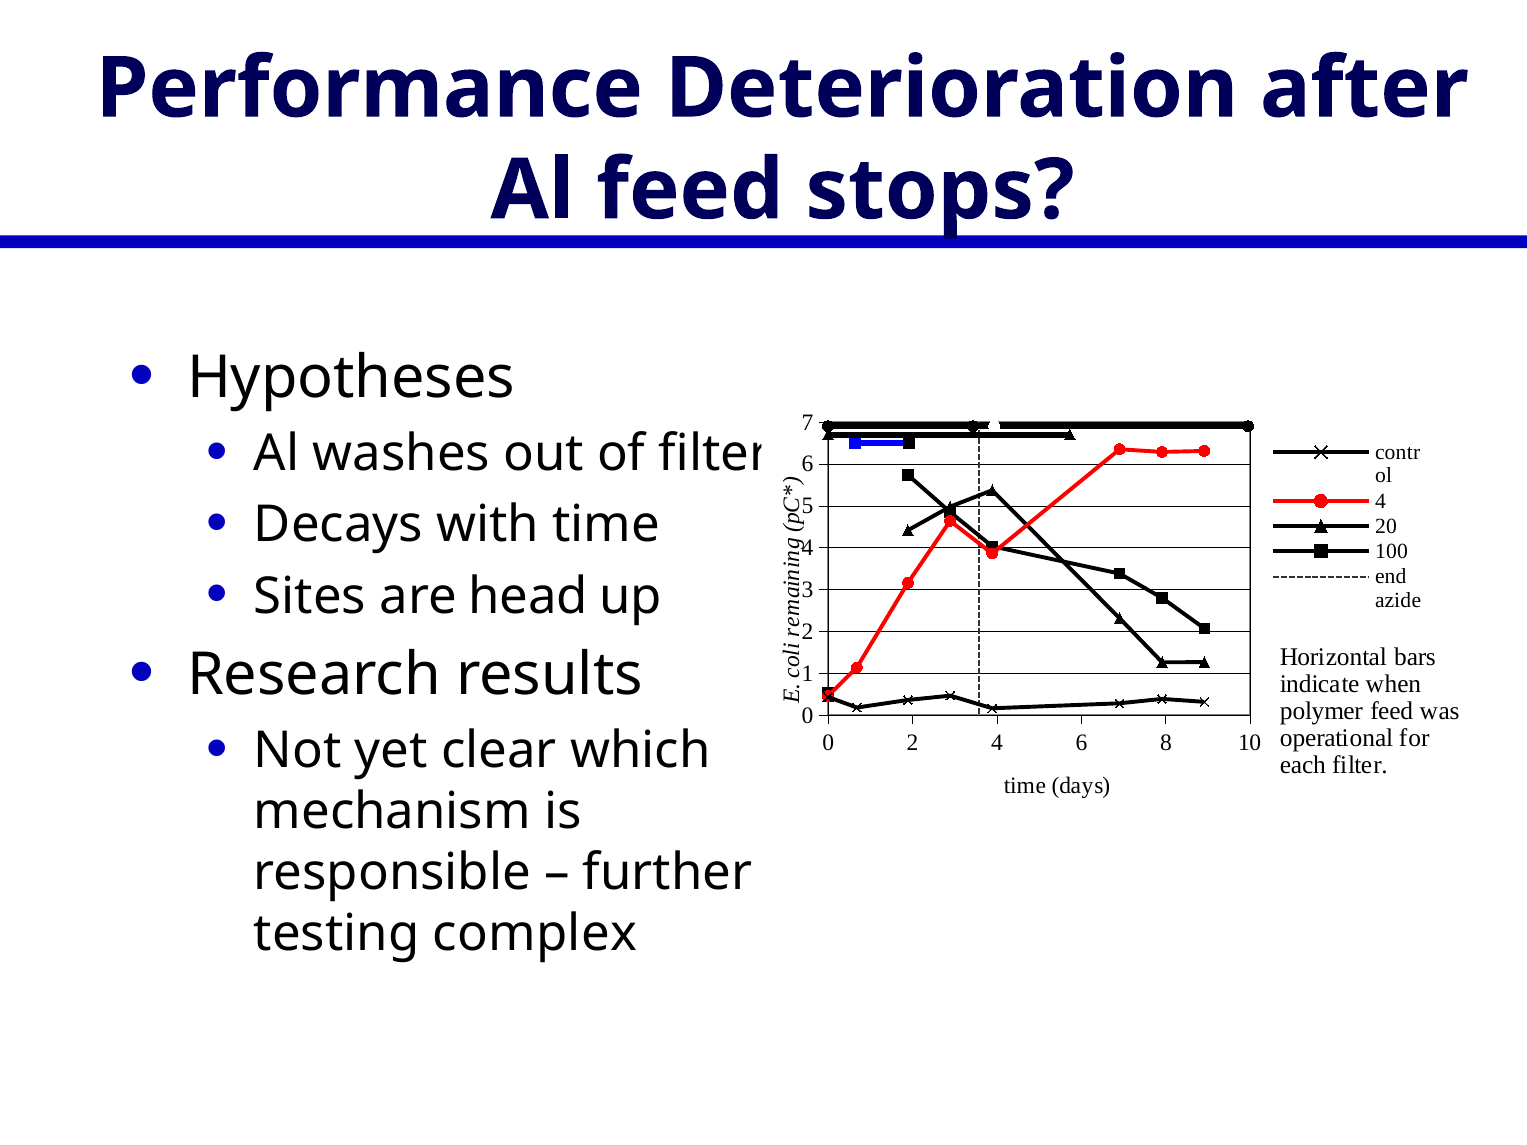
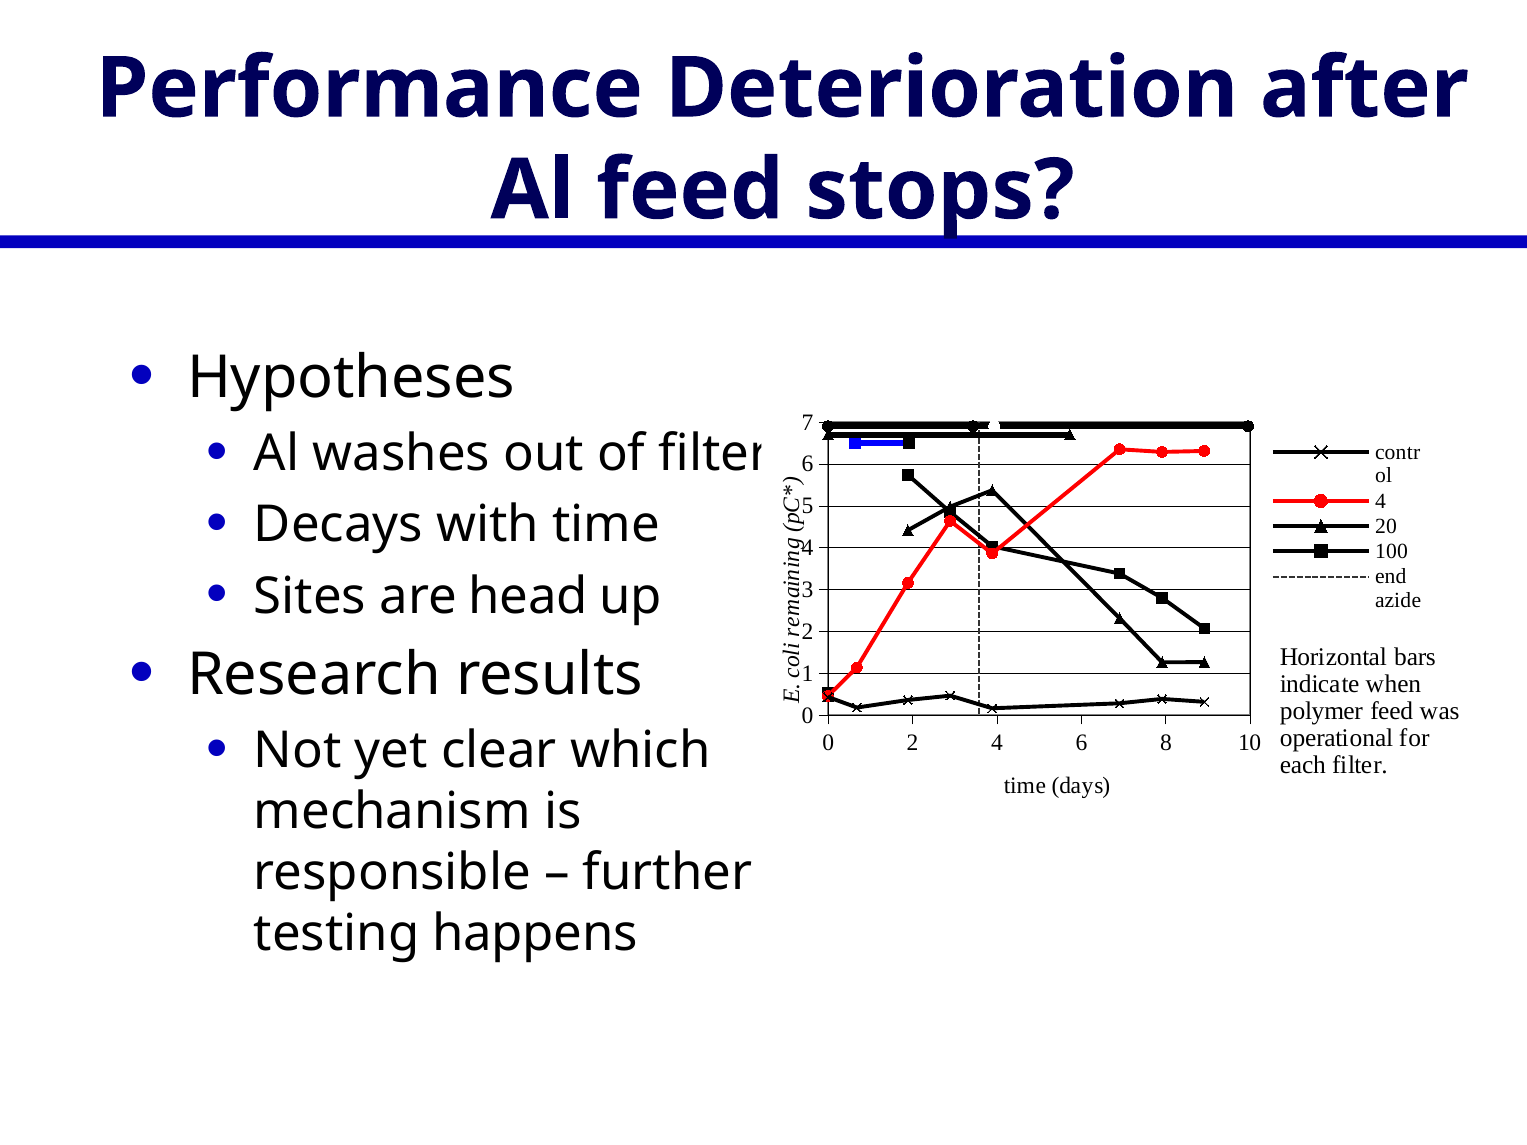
complex: complex -> happens (535, 934)
